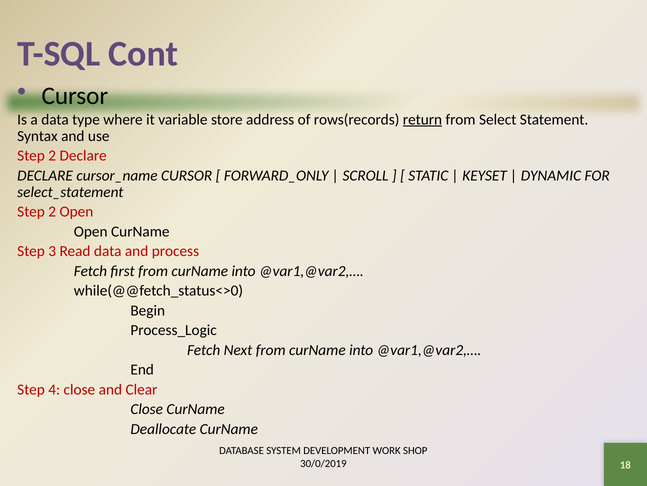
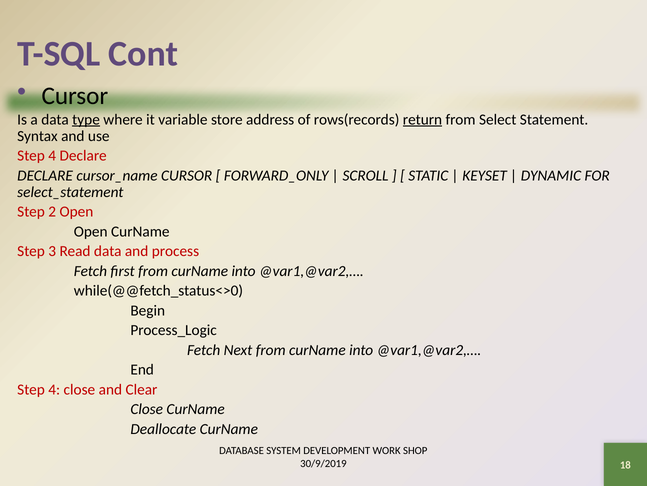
type underline: none -> present (86, 119)
2: 2 -> 4 (52, 156)
30/0/2019: 30/0/2019 -> 30/9/2019 (323, 463)
